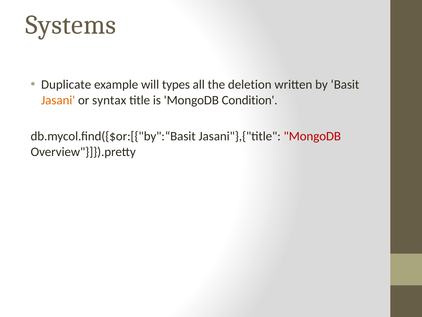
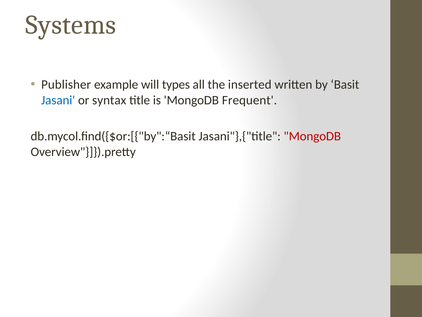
Duplicate: Duplicate -> Publisher (66, 85)
deletion: deletion -> inserted (250, 85)
Jasani colour: orange -> blue (58, 100)
Condition: Condition -> Frequent (250, 100)
